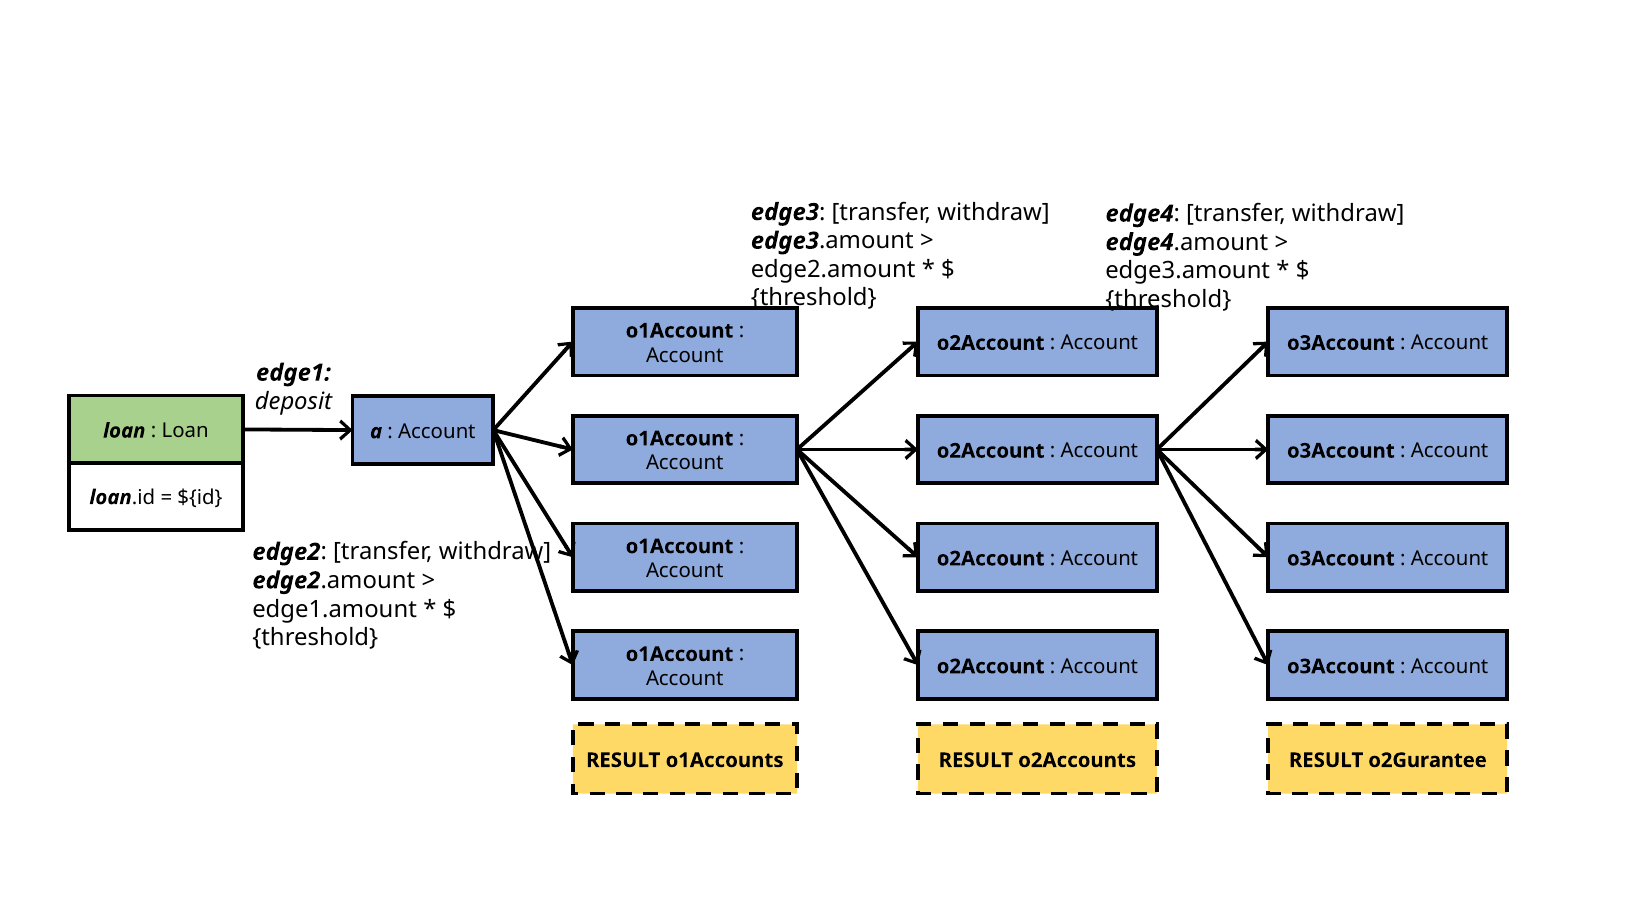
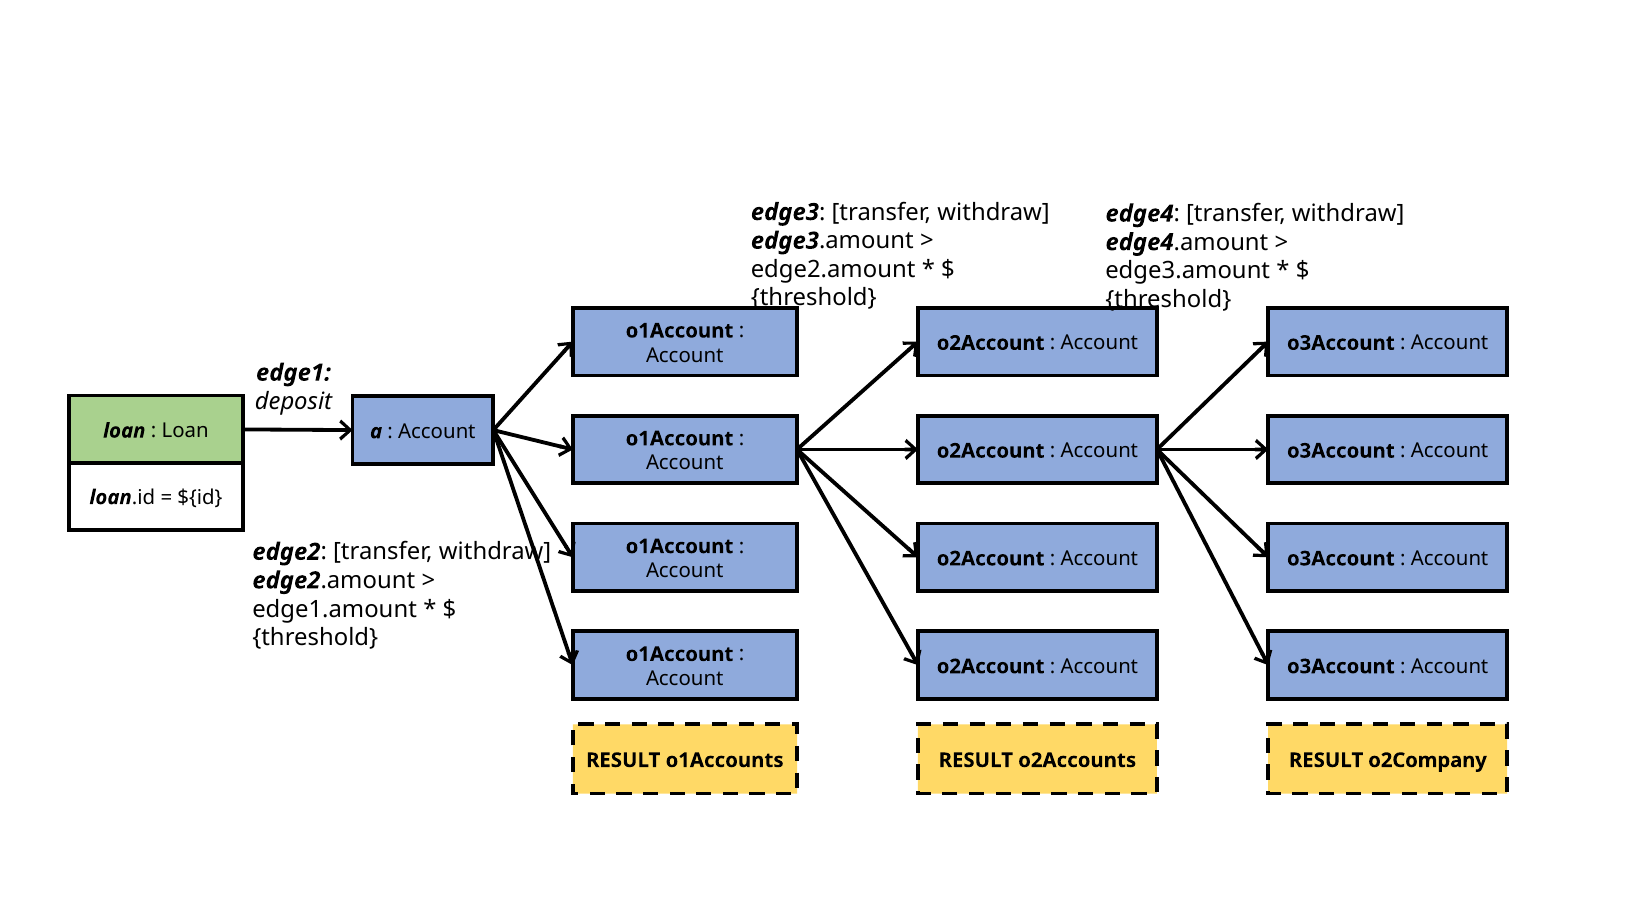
o2Gurantee: o2Gurantee -> o2Company (1428, 760)
